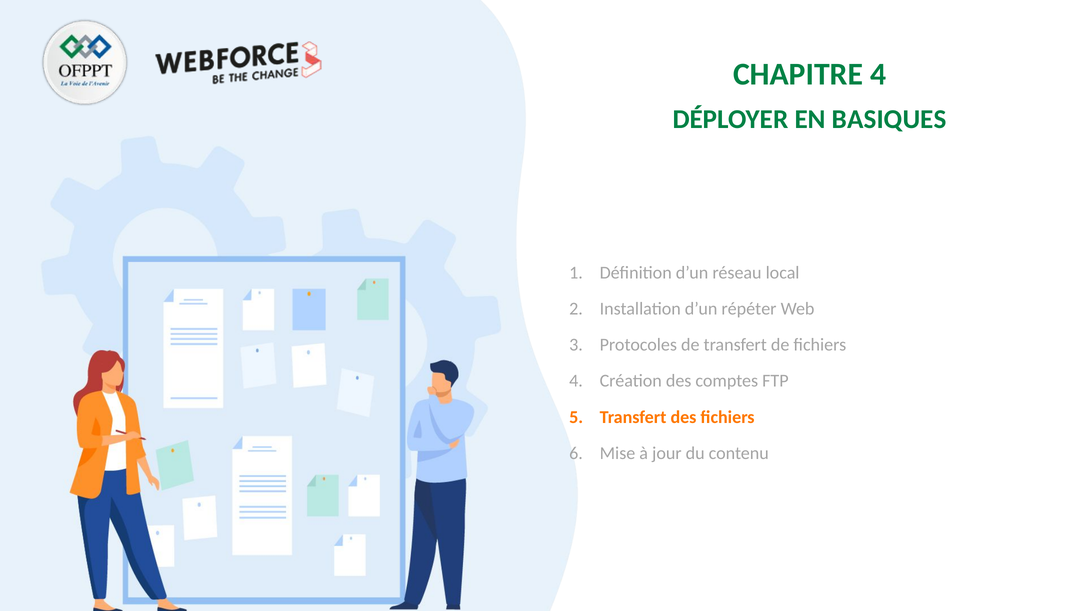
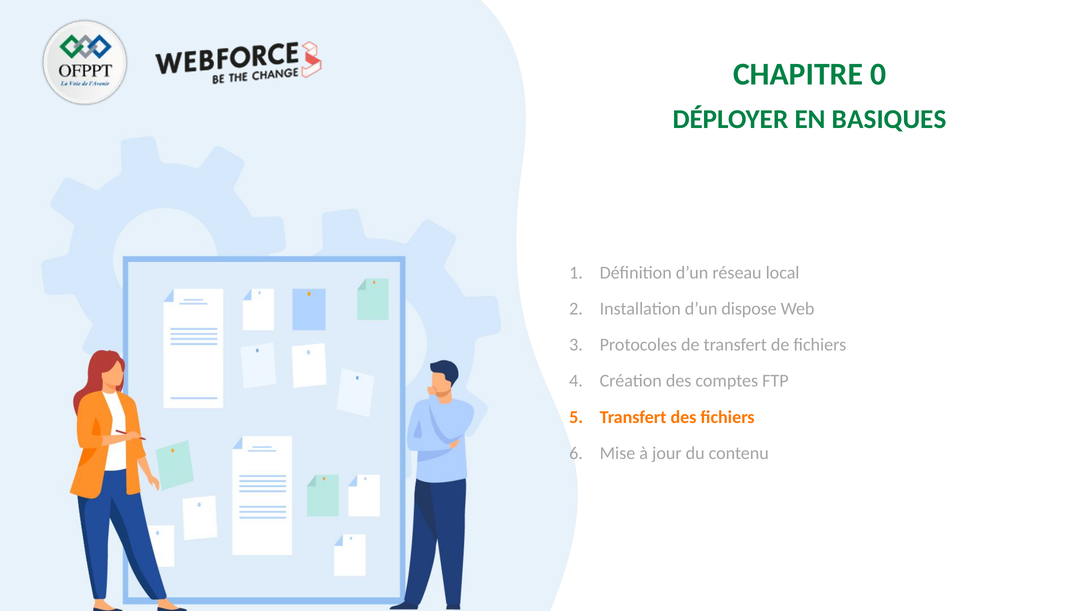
CHAPITRE 4: 4 -> 0 (878, 74)
répéter: répéter -> dispose (749, 309)
